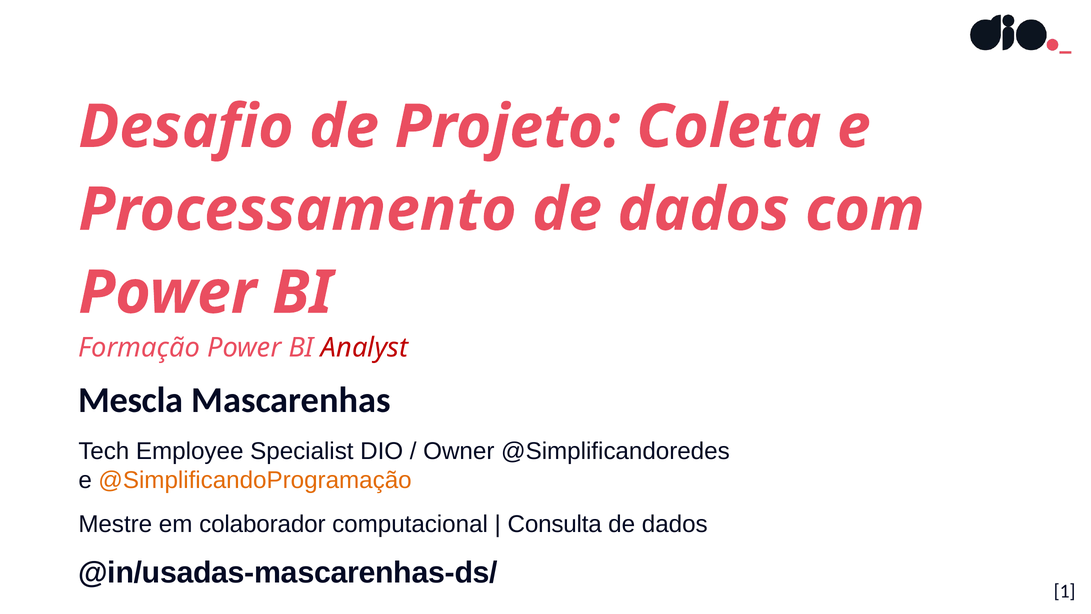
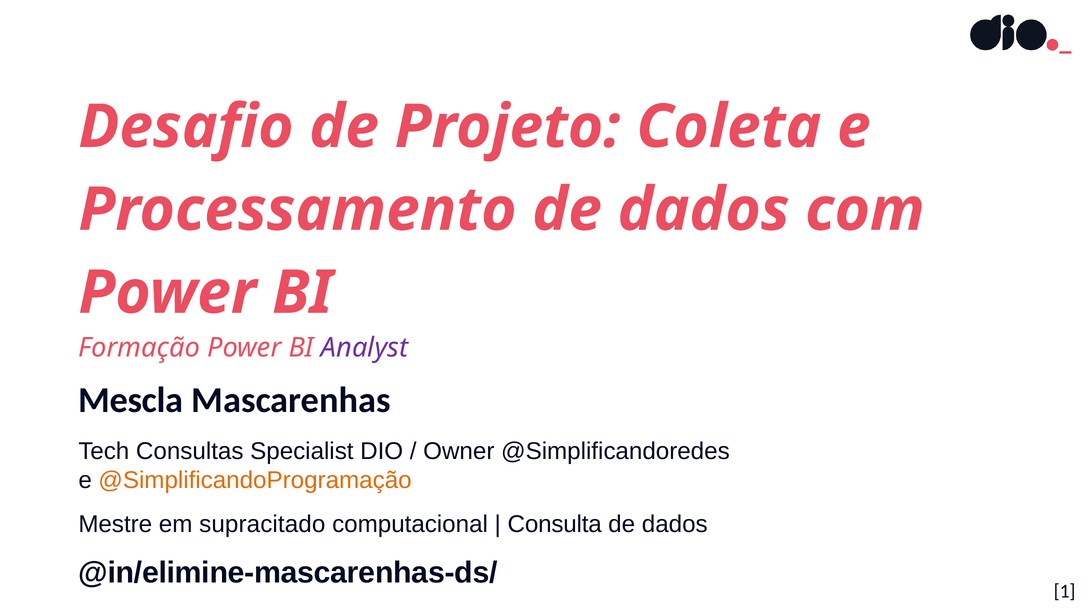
Analyst colour: red -> purple (364, 348)
Employee: Employee -> Consultas (190, 451)
colaborador: colaborador -> supracitado (262, 524)
@in/usadas-mascarenhas-ds/: @in/usadas-mascarenhas-ds/ -> @in/elimine-mascarenhas-ds/ (288, 572)
